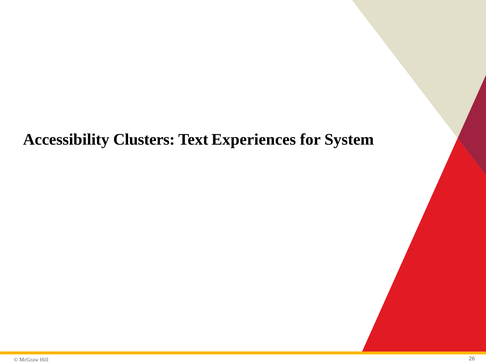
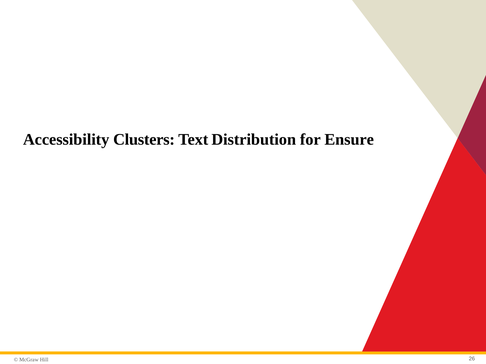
Experiences: Experiences -> Distribution (254, 140)
System: System -> Ensure (349, 140)
